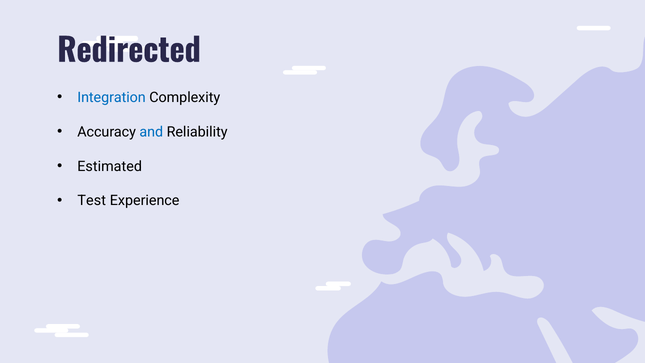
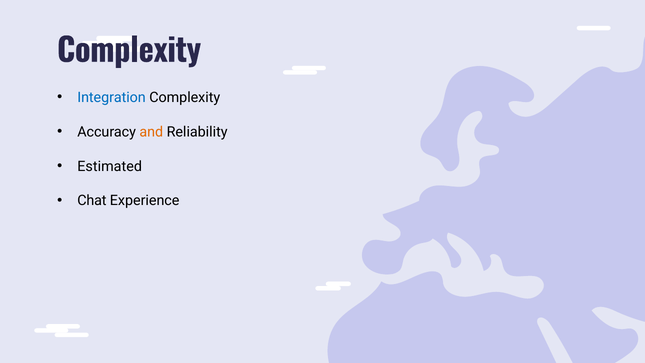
Redirected: Redirected -> Complexity (129, 51)
and colour: blue -> orange (151, 132)
Test: Test -> Chat (92, 201)
